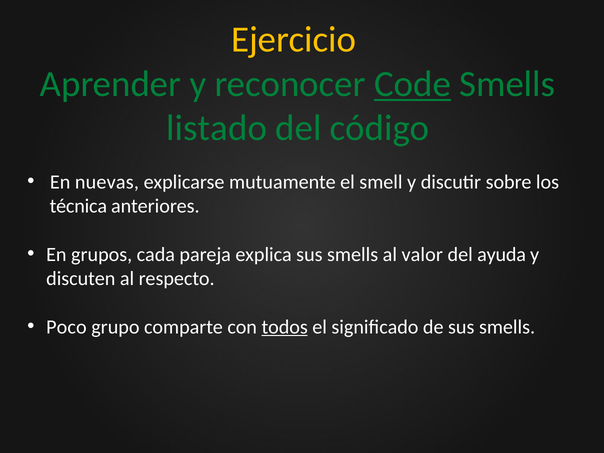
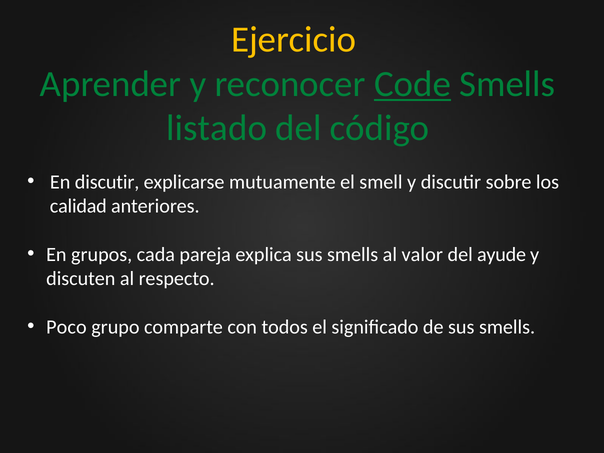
En nuevas: nuevas -> discutir (107, 182)
técnica: técnica -> calidad (78, 206)
ayuda: ayuda -> ayude (502, 254)
todos underline: present -> none (285, 327)
